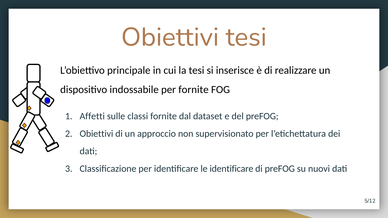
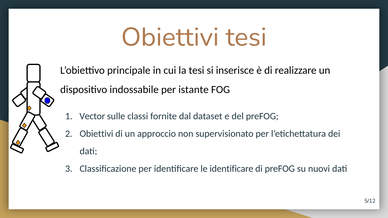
per fornite: fornite -> istante (194, 90)
Affetti: Affetti -> Vector (92, 116)
